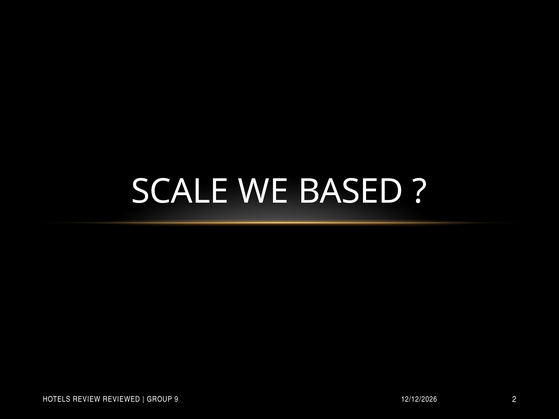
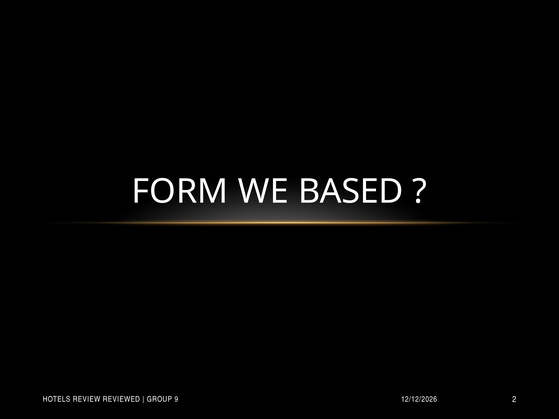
SCALE: SCALE -> FORM (180, 192)
